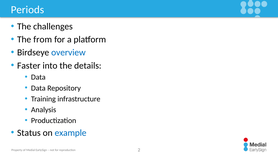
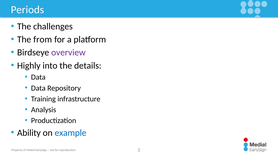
overview colour: blue -> purple (68, 52)
Faster: Faster -> Highly (29, 65)
Status: Status -> Ability (29, 132)
